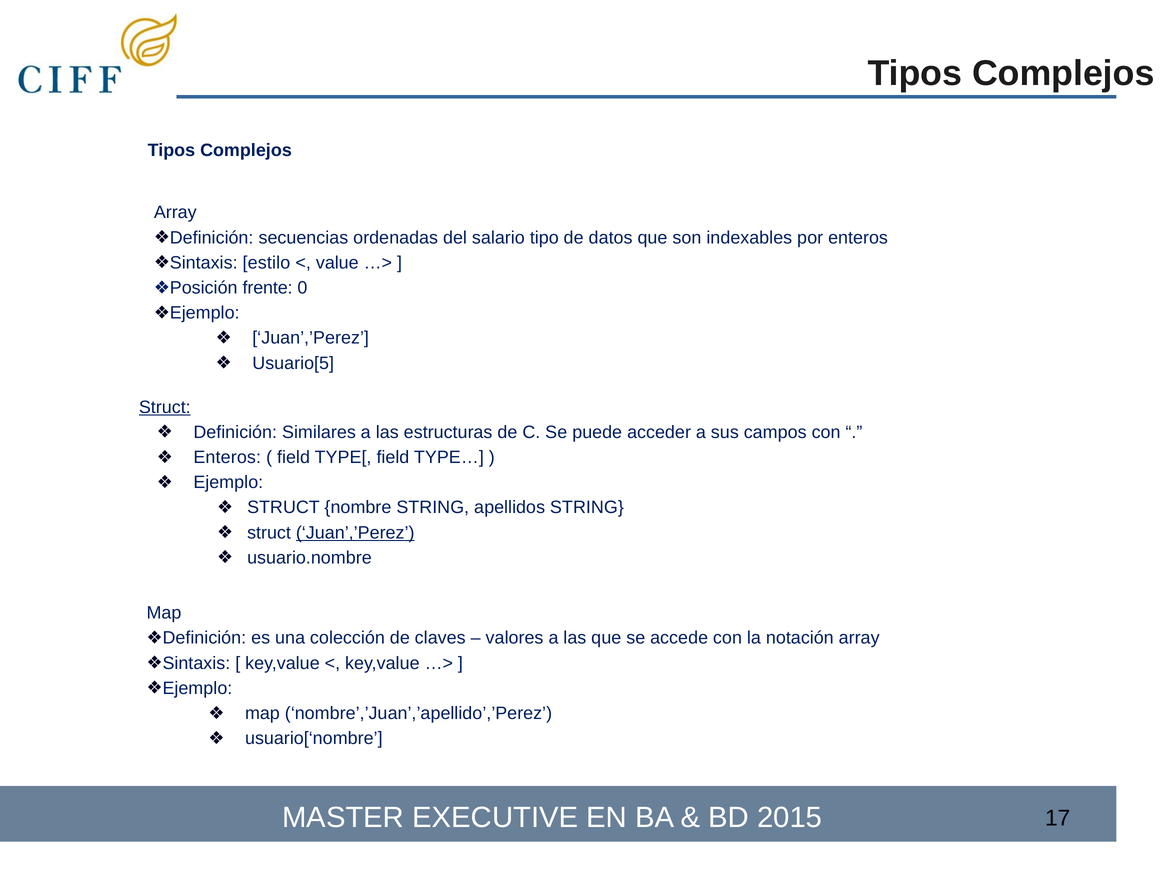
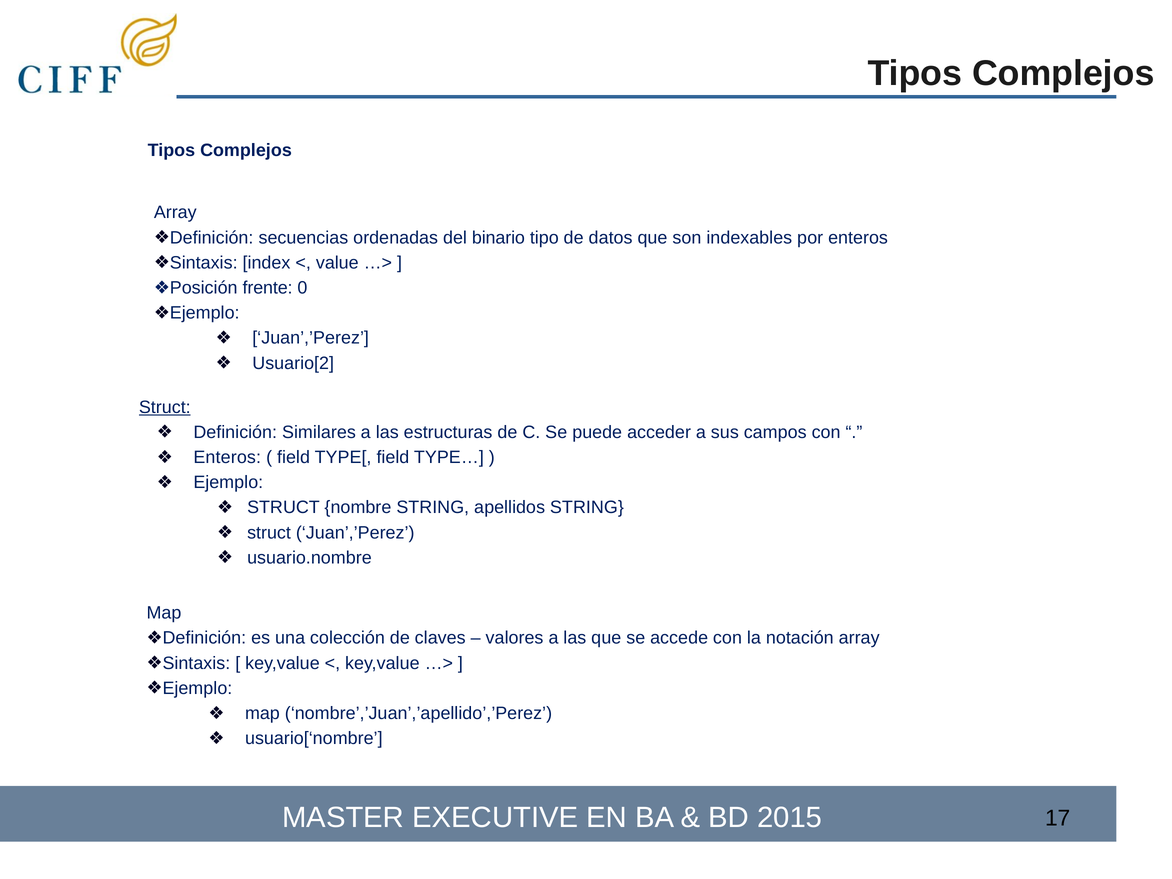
salario: salario -> binario (498, 238)
estilo: estilo -> index (266, 263)
Usuario[5: Usuario[5 -> Usuario[2 (293, 363)
Juan’,’Perez underline: present -> none (355, 533)
